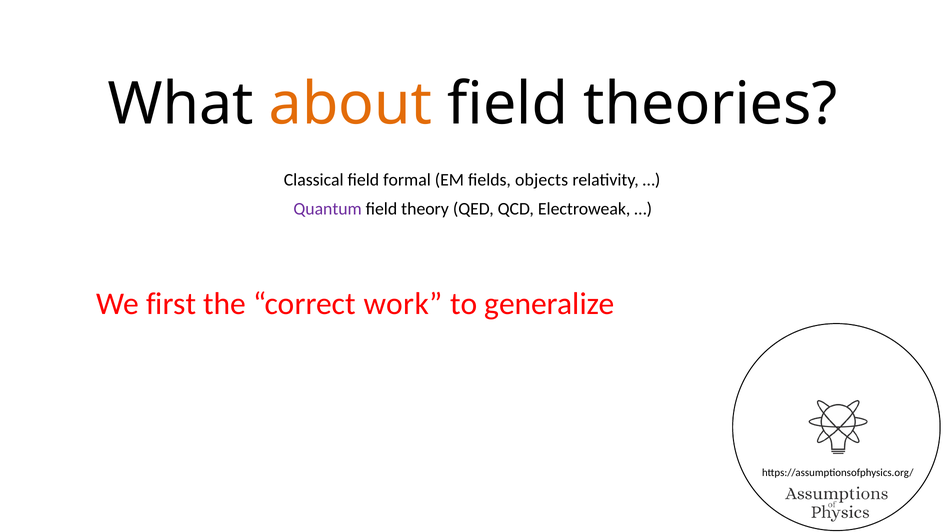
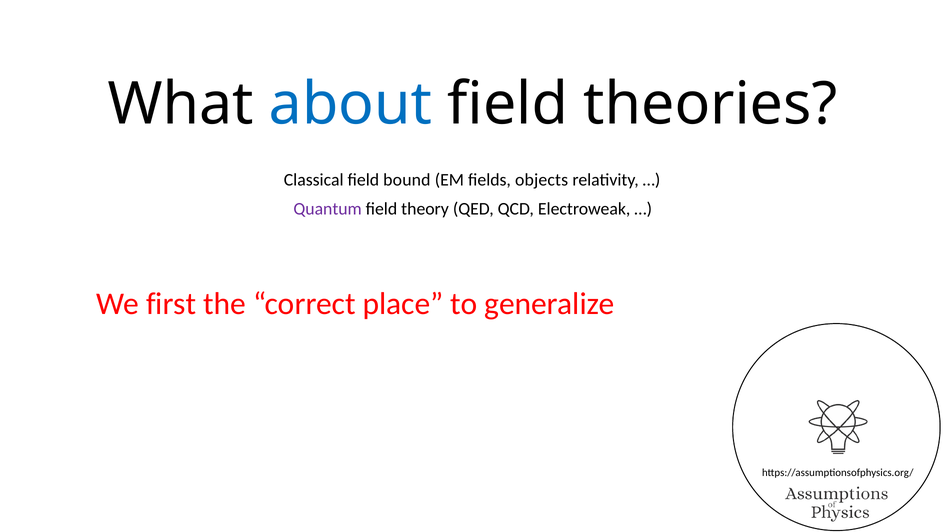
about colour: orange -> blue (351, 104)
formal: formal -> bound (407, 180)
work: work -> place (403, 304)
